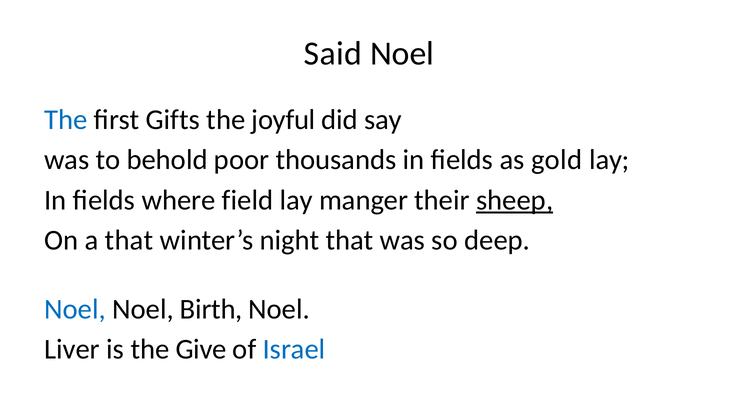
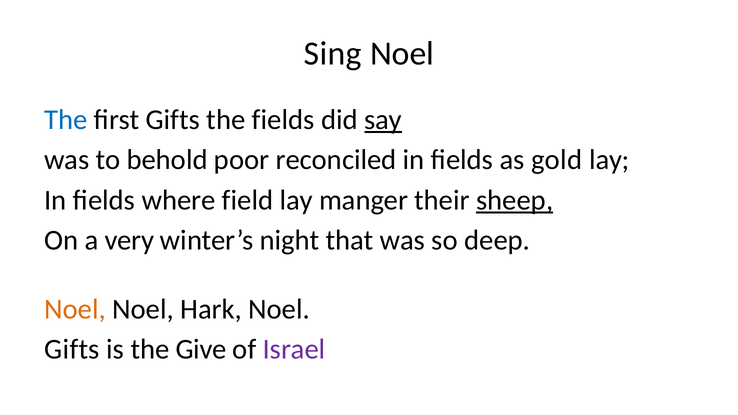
Said: Said -> Sing (333, 54)
the joyful: joyful -> fields (283, 120)
say underline: none -> present (383, 120)
thousands: thousands -> reconciled (336, 160)
a that: that -> very (129, 240)
Noel colour: blue -> orange (75, 309)
Birth: Birth -> Hark (211, 309)
Liver: Liver -> Gifts (72, 350)
Israel colour: blue -> purple (294, 350)
